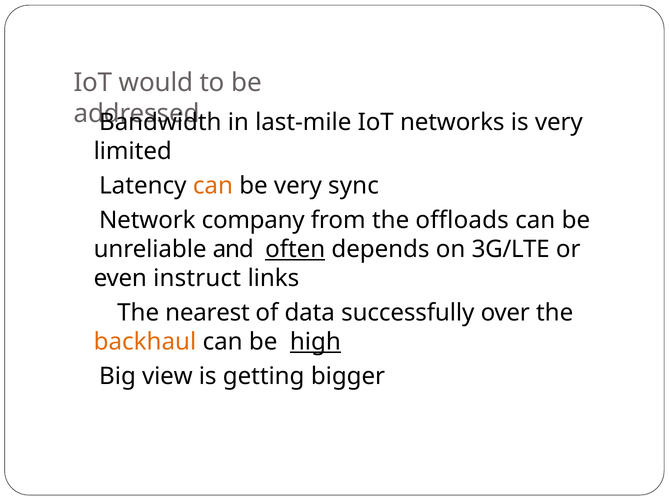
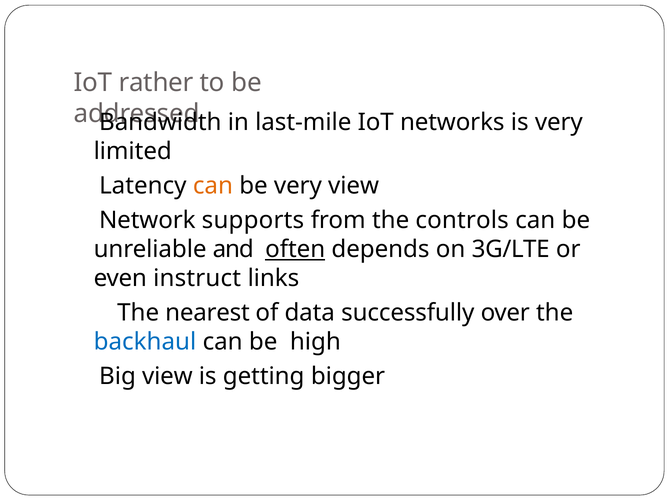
would: would -> rather (156, 82)
very sync: sync -> view (354, 186)
company: company -> supports (253, 220)
offloads: offloads -> controls (462, 220)
backhaul colour: orange -> blue (145, 342)
high underline: present -> none (315, 342)
